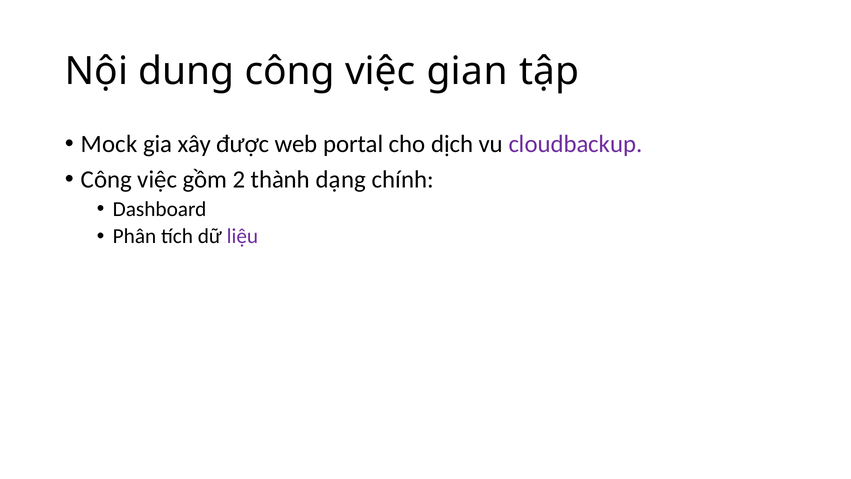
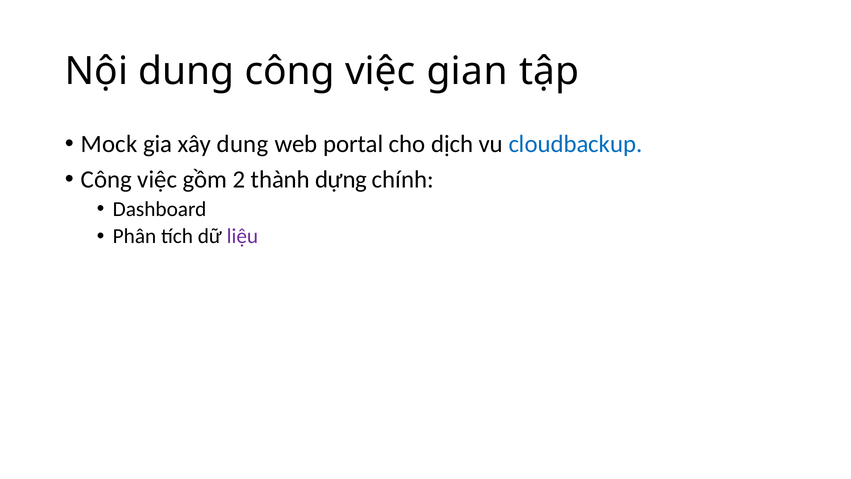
xây được: được -> dung (243, 144)
cloudbackup colour: purple -> blue (575, 144)
dạng: dạng -> dựng (341, 180)
